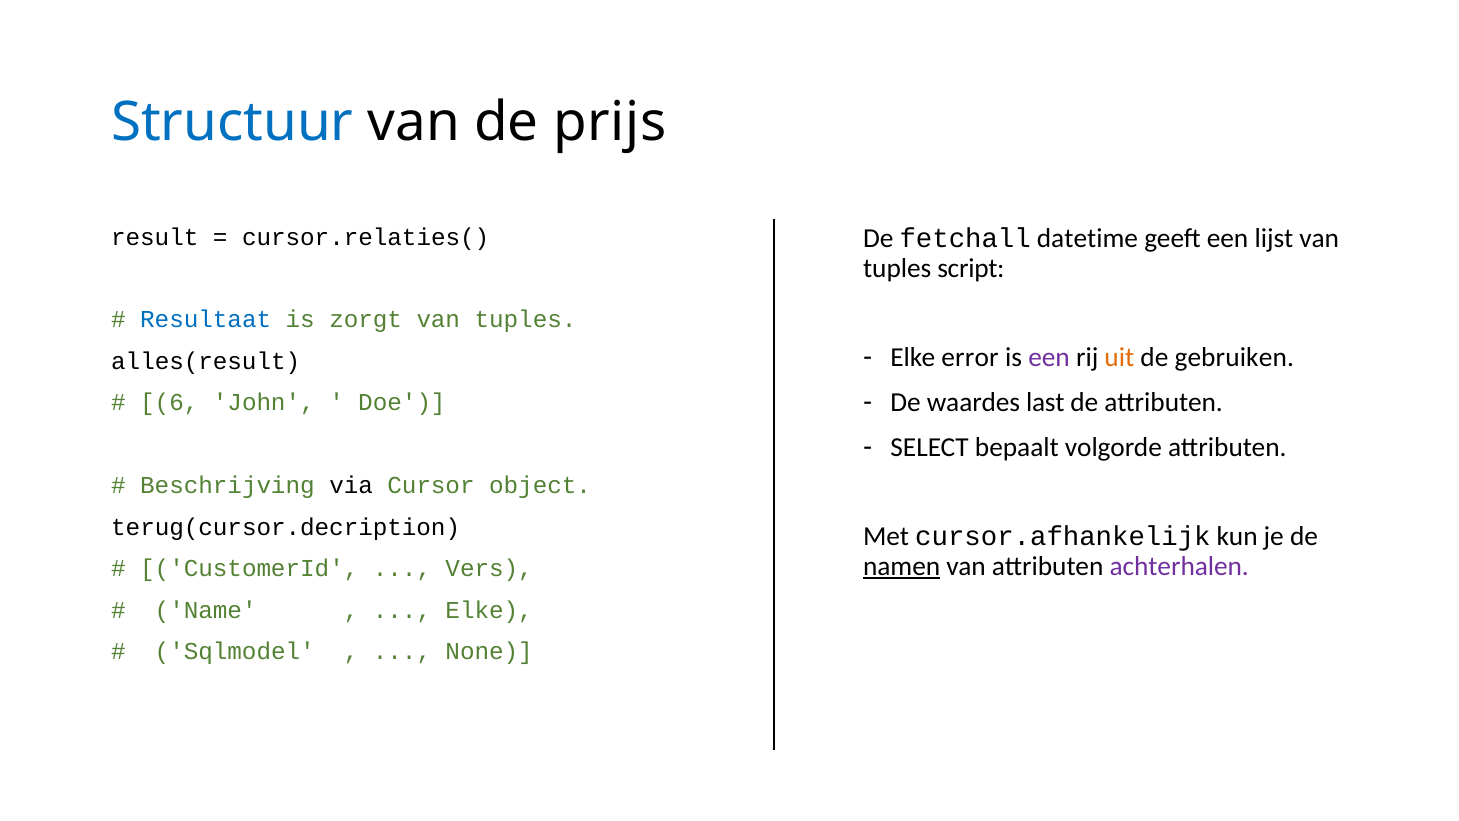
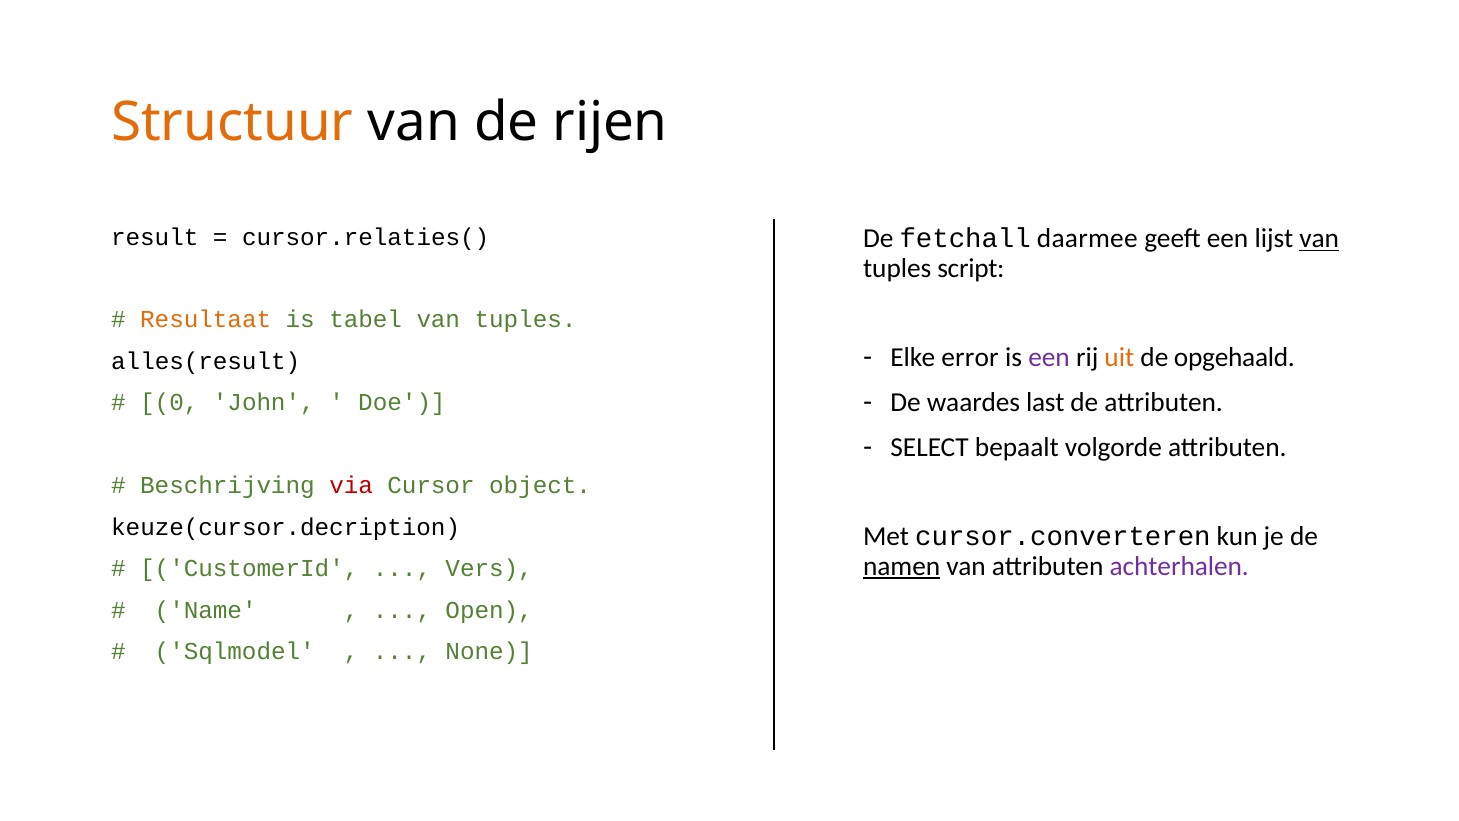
Structuur colour: blue -> orange (232, 123)
prijs: prijs -> rijen (610, 123)
datetime: datetime -> daarmee (1087, 239)
van underline: none -> present (1319, 239)
Resultaat colour: blue -> orange (206, 320)
zorgt: zorgt -> tabel (366, 320)
gebruiken: gebruiken -> opgehaald (1234, 358)
6: 6 -> 0 (169, 403)
via colour: black -> red (351, 486)
terug(cursor.decription: terug(cursor.decription -> keuze(cursor.decription (286, 527)
cursor.afhankelijk: cursor.afhankelijk -> cursor.converteren (1063, 537)
Elke: Elke -> Open (489, 610)
